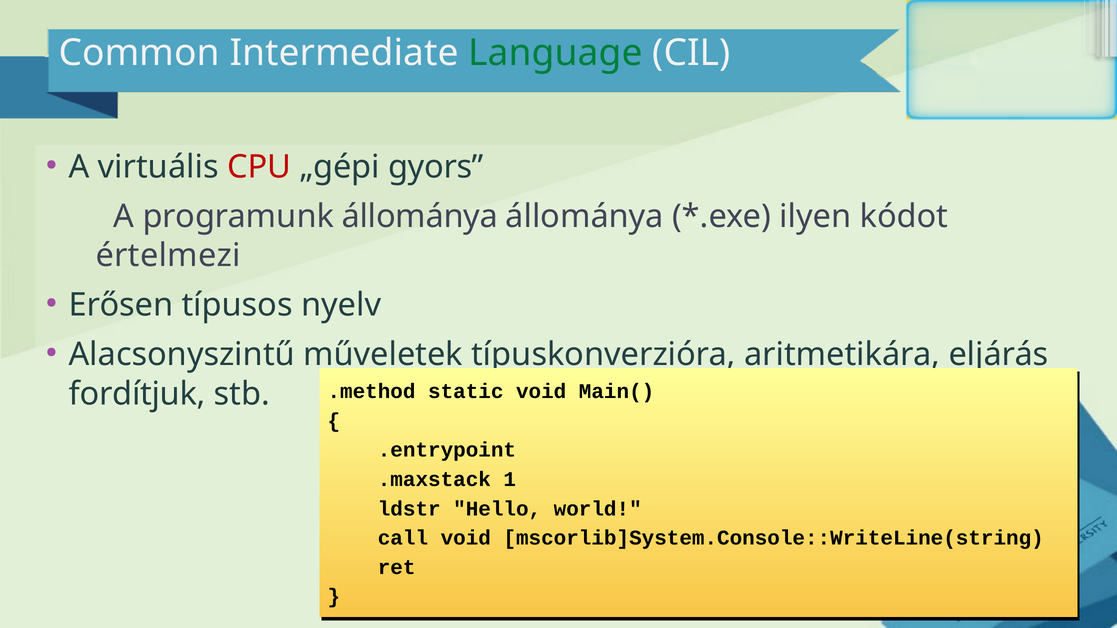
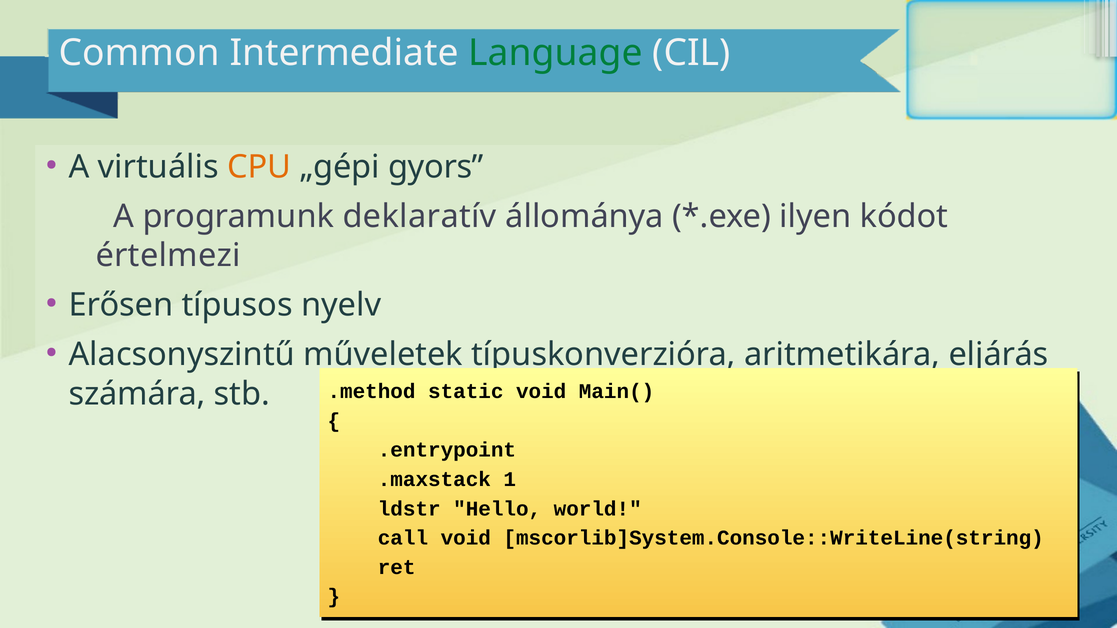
CPU colour: red -> orange (259, 167)
programunk állománya: állománya -> deklaratív (420, 217)
fordítjuk: fordítjuk -> számára (137, 394)
